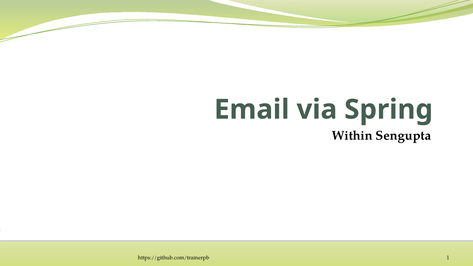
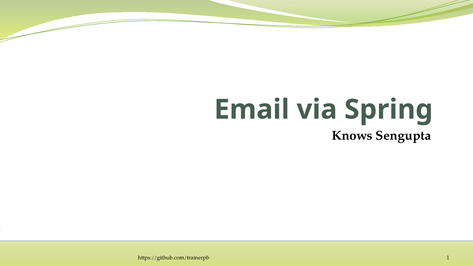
Within: Within -> Knows (352, 136)
